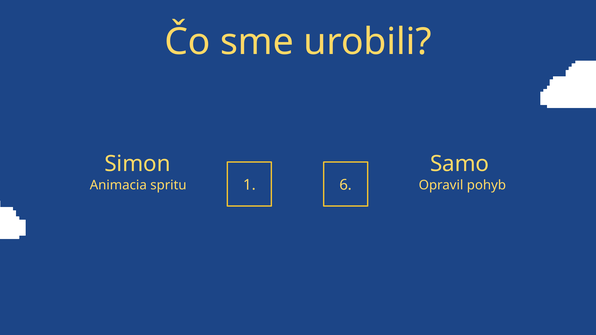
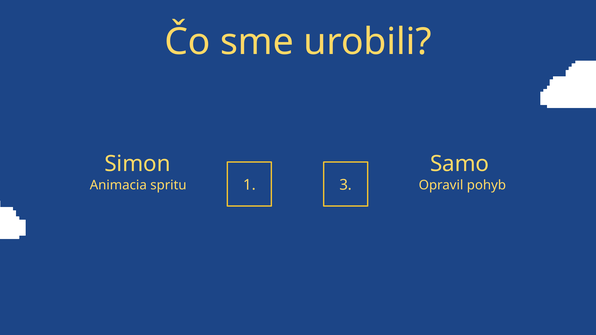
6: 6 -> 3 (346, 185)
